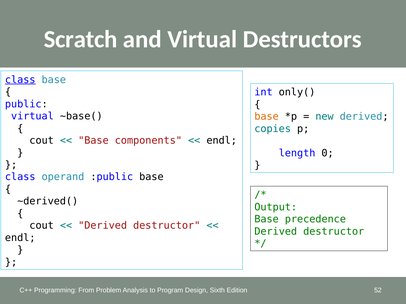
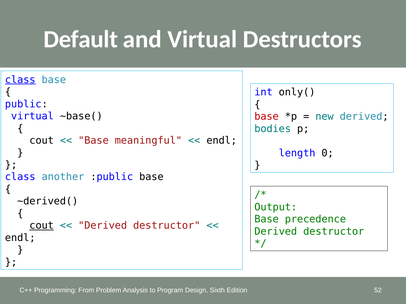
Scratch: Scratch -> Default (81, 39)
base colour: orange -> red (267, 117)
copies: copies -> bodies (273, 129)
components: components -> meaningful (148, 141)
operand: operand -> another (63, 177)
cout underline: none -> present (42, 226)
